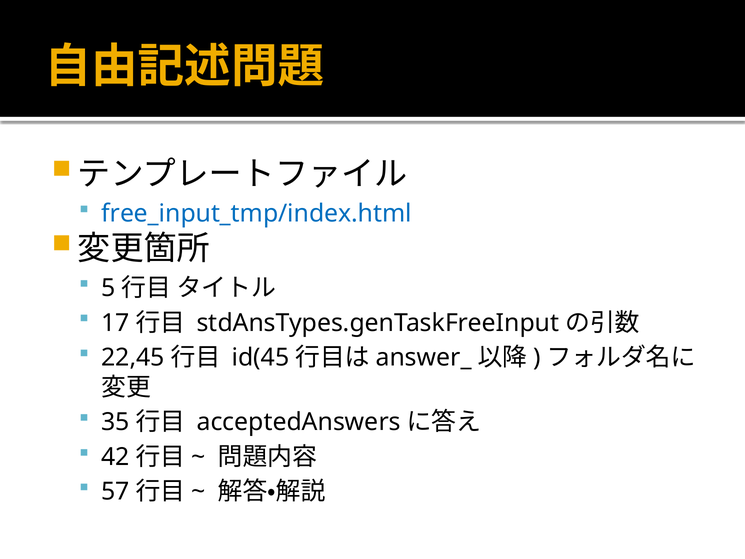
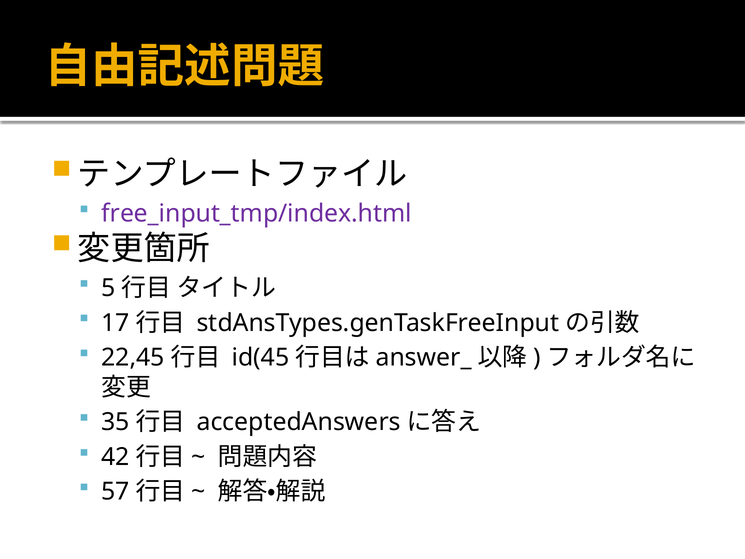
free_input_tmp/index.html colour: blue -> purple (257, 213)
